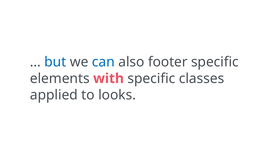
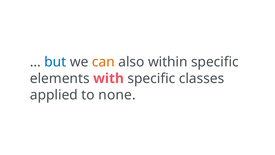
can colour: blue -> orange (103, 62)
footer: footer -> within (168, 62)
looks: looks -> none (117, 95)
